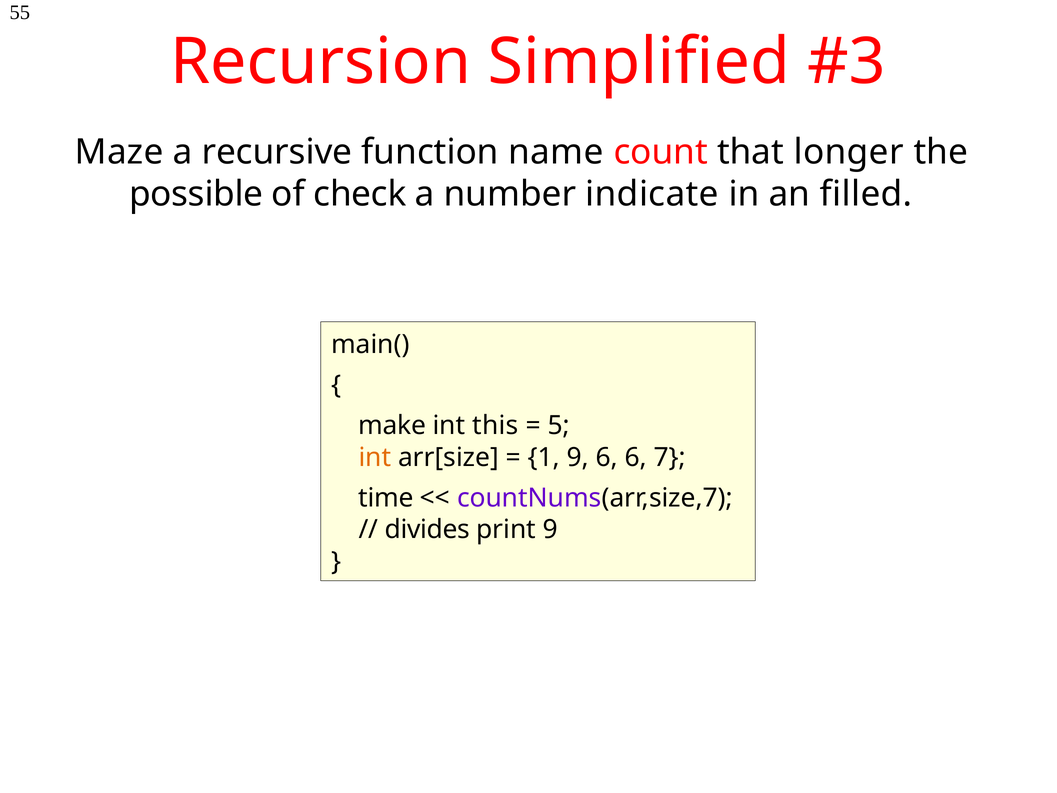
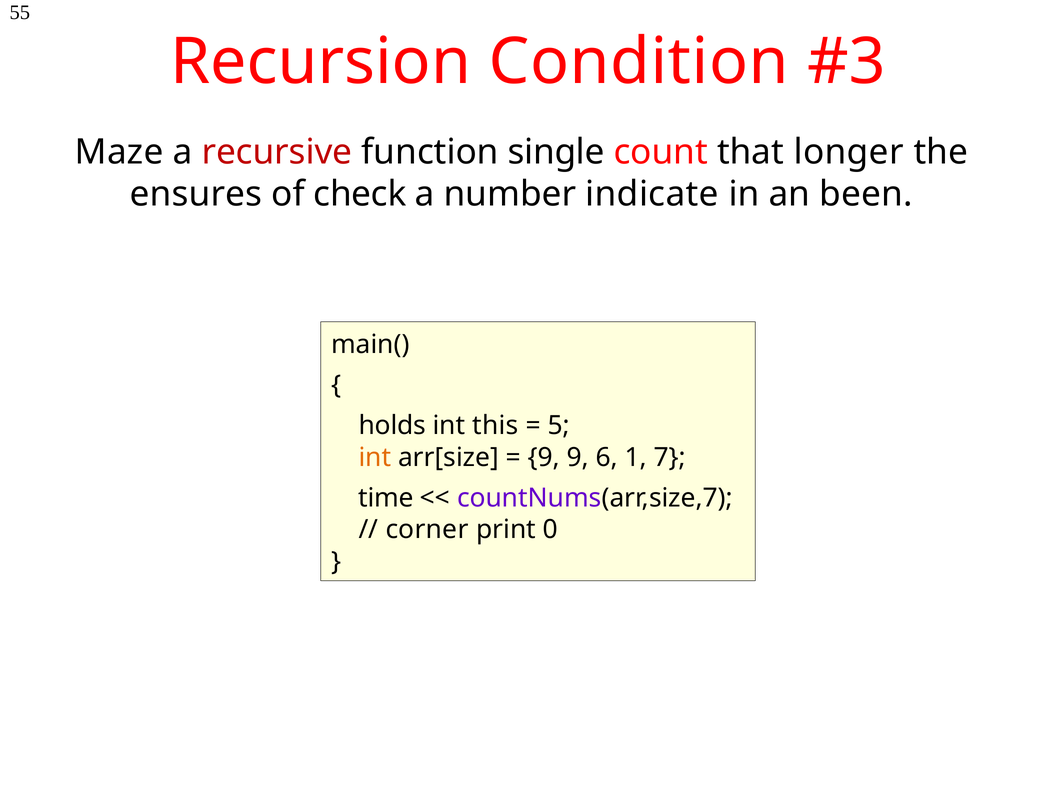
Simplified: Simplified -> Condition (639, 62)
recursive colour: black -> red (277, 152)
name: name -> single (556, 152)
possible: possible -> ensures (196, 194)
filled: filled -> been (866, 194)
make: make -> holds (392, 426)
1: 1 -> 9 (544, 457)
6 6: 6 -> 1 (636, 457)
divides: divides -> corner (427, 530)
print 9: 9 -> 0 (550, 530)
